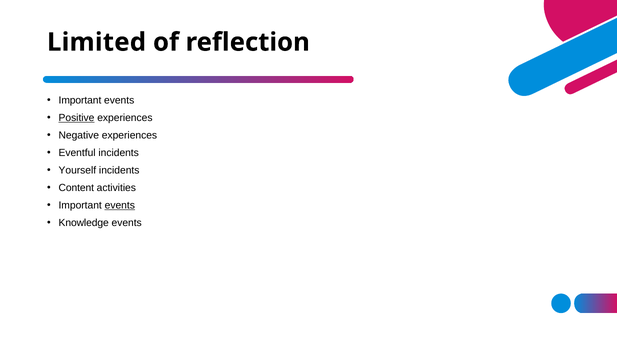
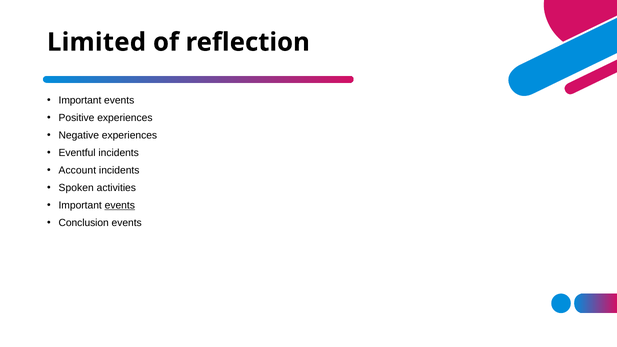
Positive underline: present -> none (77, 118)
Yourself: Yourself -> Account (77, 170)
Content: Content -> Spoken (76, 188)
Knowledge: Knowledge -> Conclusion (84, 223)
